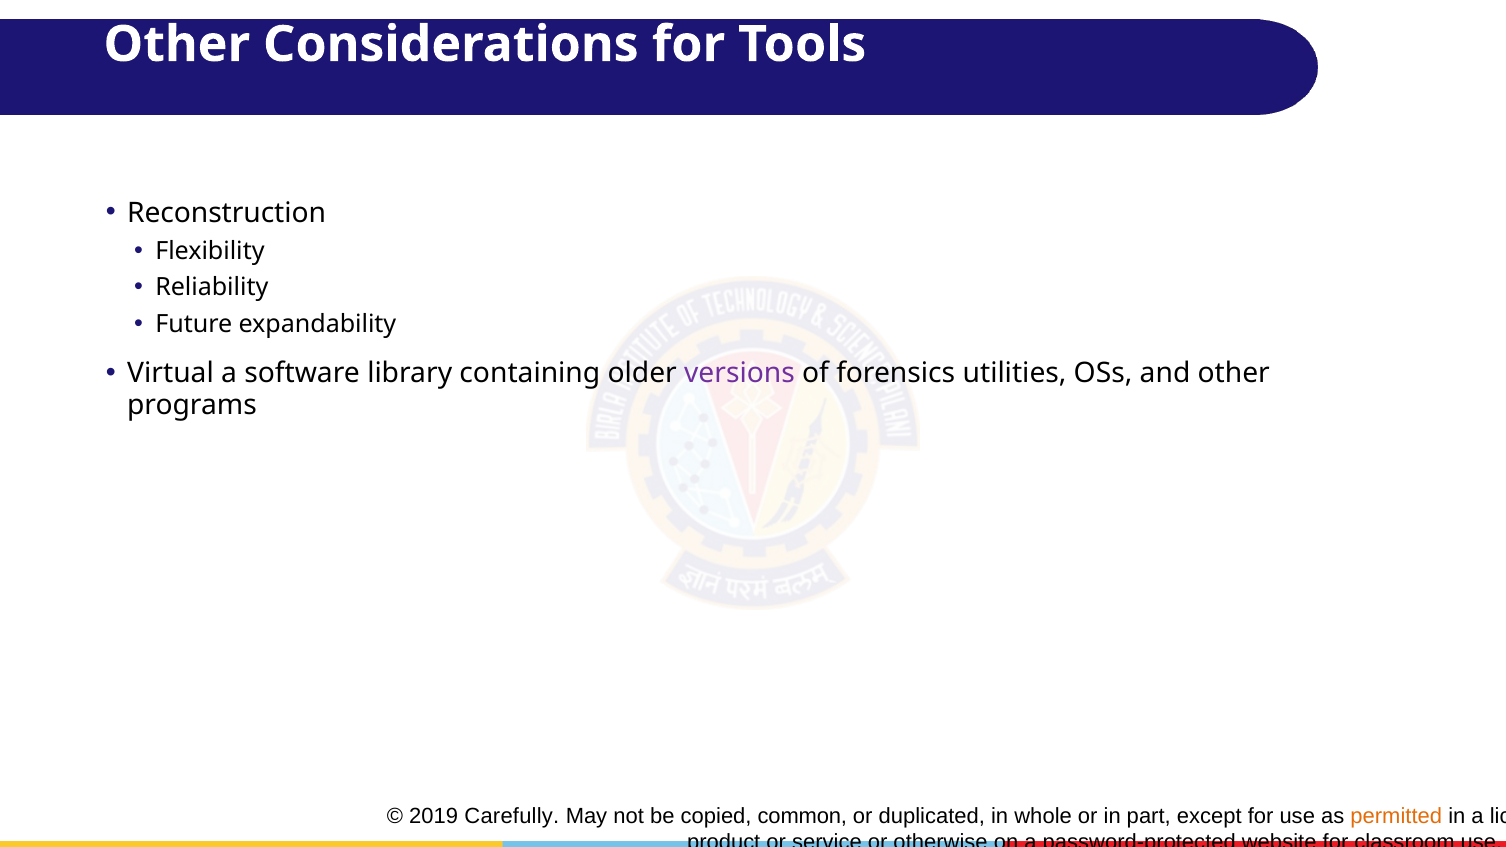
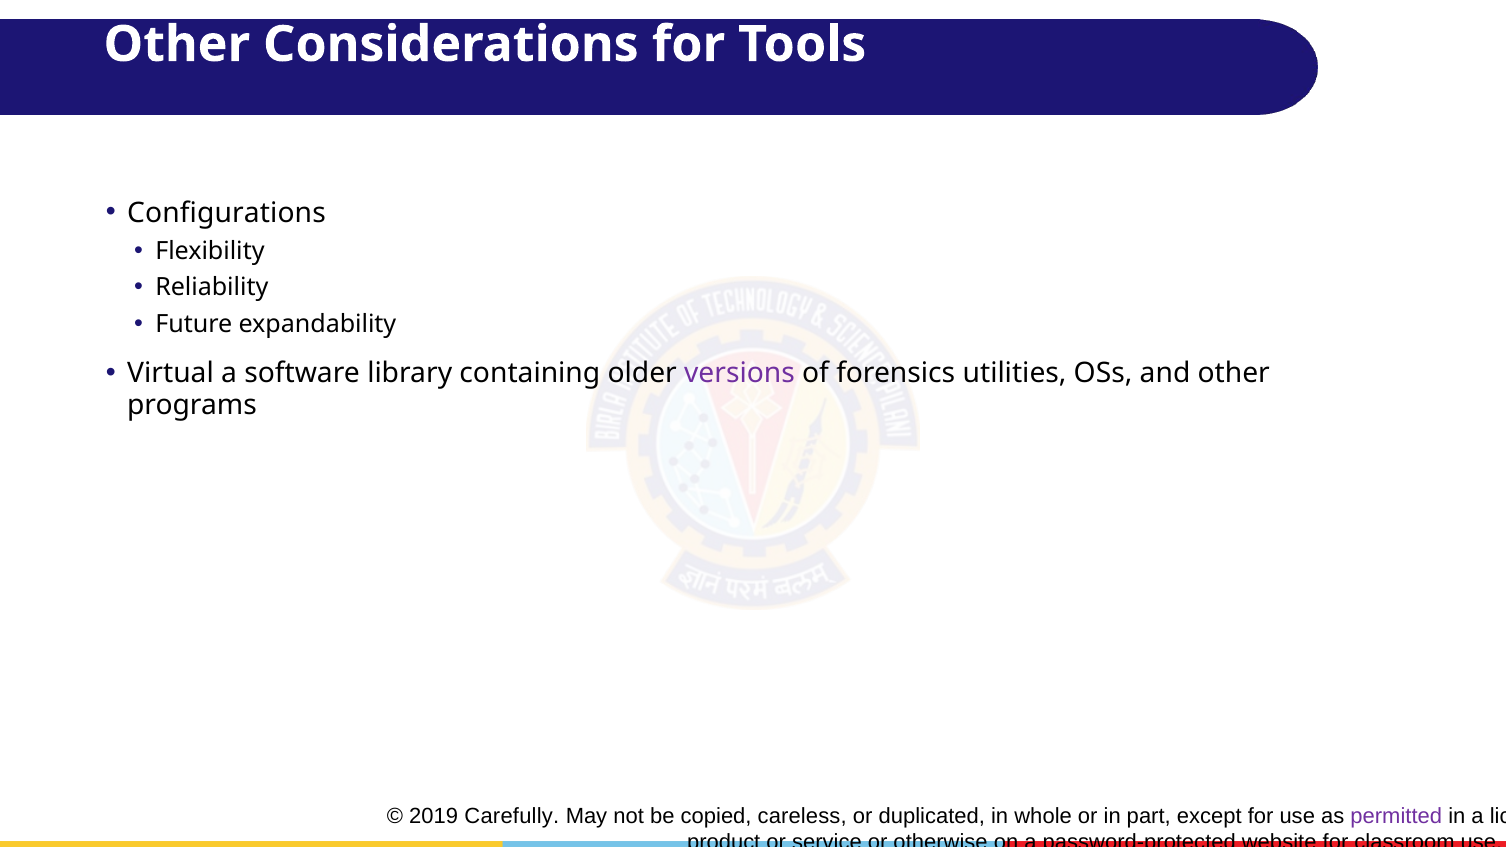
Reconstruction: Reconstruction -> Configurations (226, 213)
common: common -> careless (802, 816)
permitted colour: orange -> purple (1396, 816)
